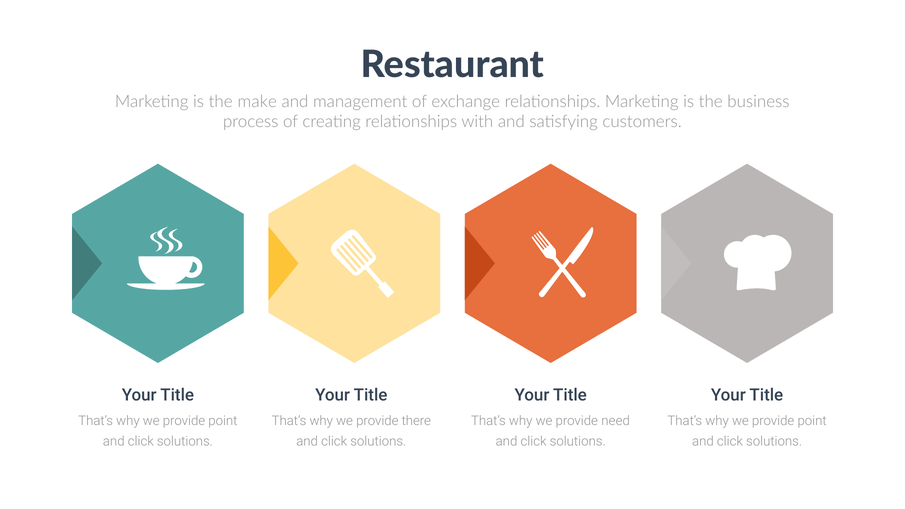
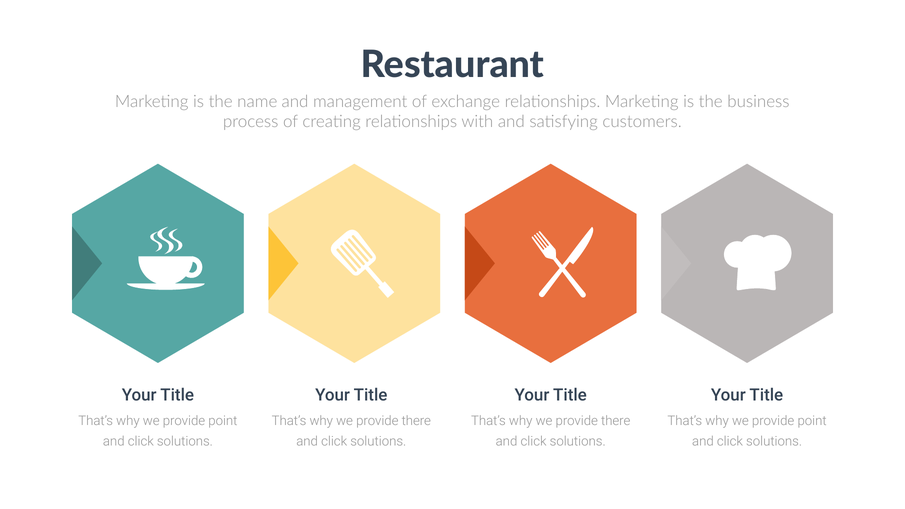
make: make -> name (257, 102)
need: need -> there (616, 421)
